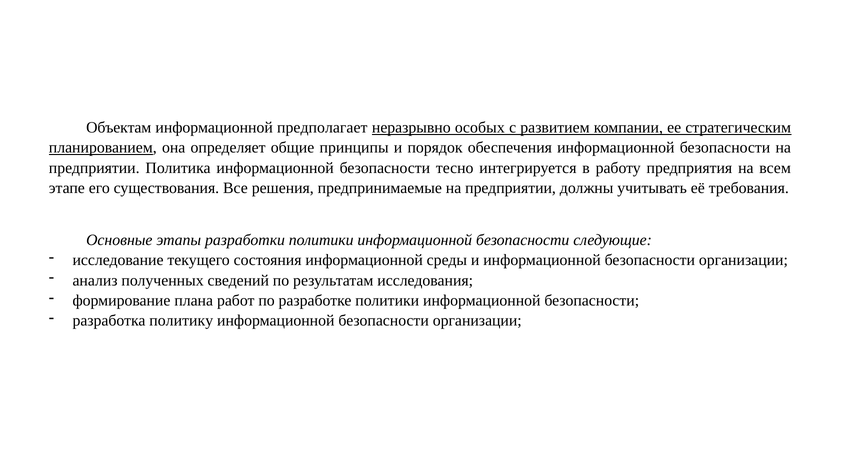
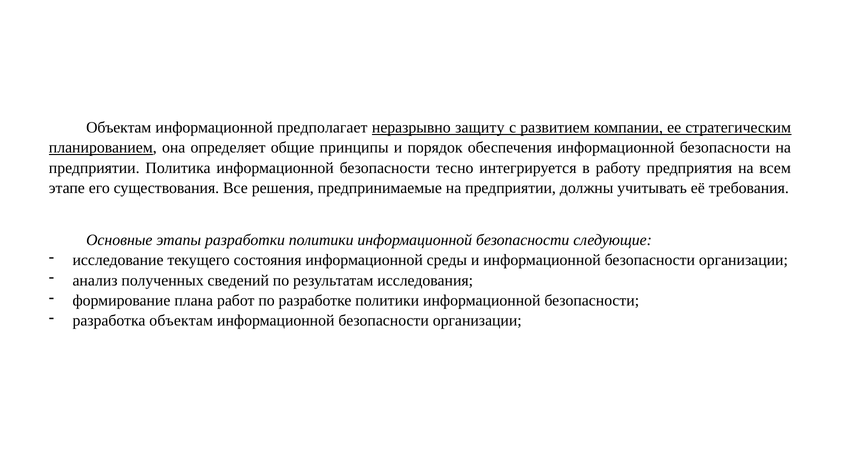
особых: особых -> защиту (480, 127)
разработка политику: политику -> объектам (181, 321)
